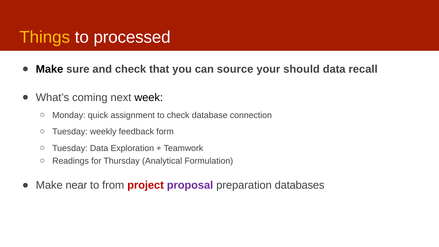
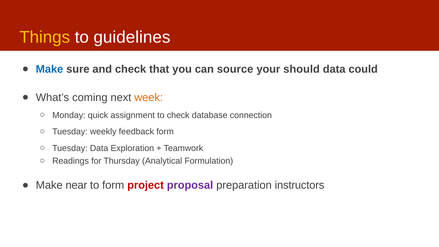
processed: processed -> guidelines (132, 37)
Make colour: black -> blue (50, 69)
recall: recall -> could (363, 69)
week colour: black -> orange (149, 97)
to from: from -> form (113, 185)
databases: databases -> instructors (300, 185)
